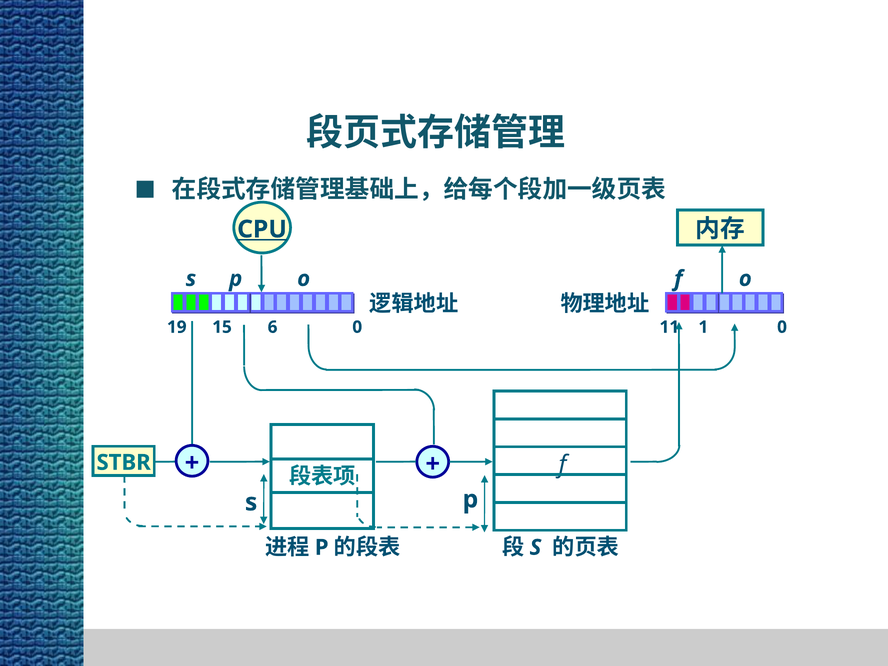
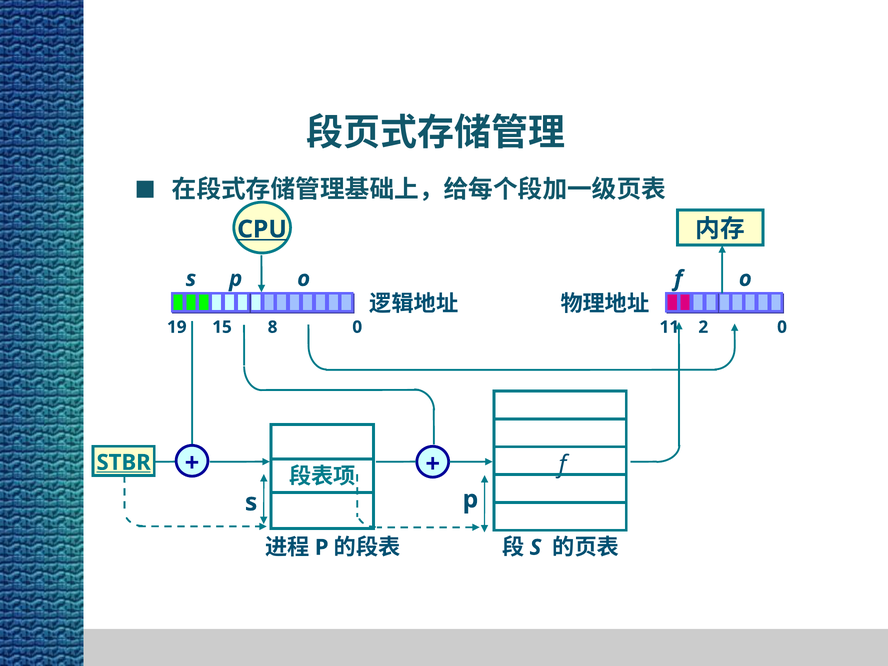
6: 6 -> 8 (273, 327)
1: 1 -> 2 (703, 327)
STBR underline: none -> present (124, 463)
